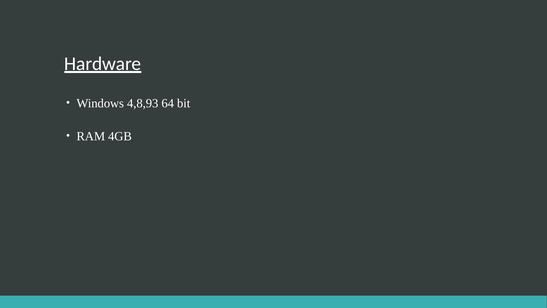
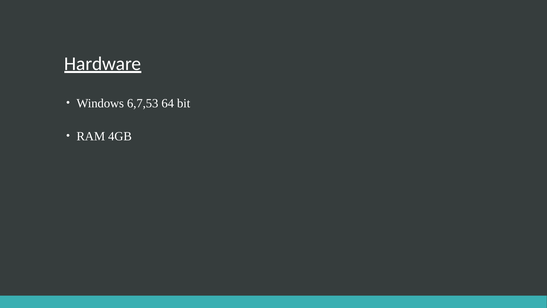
4,8,93: 4,8,93 -> 6,7,53 (143, 103)
